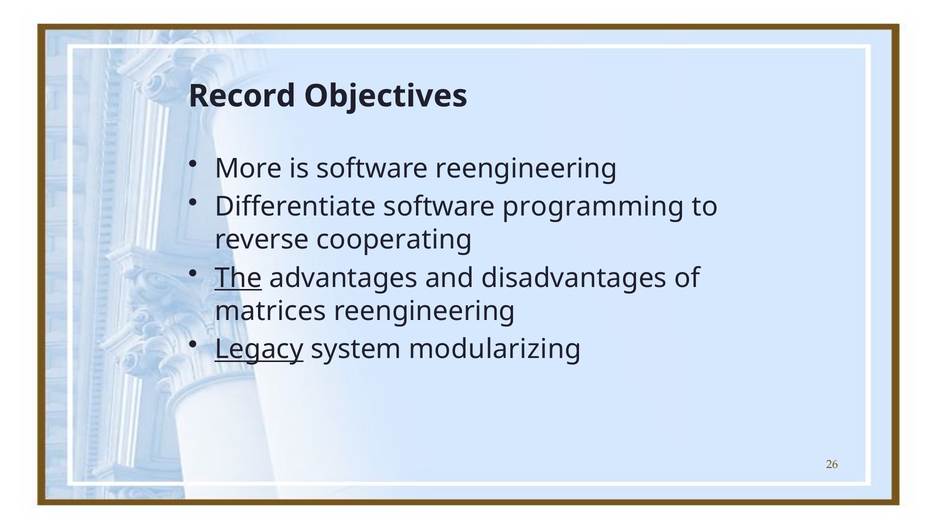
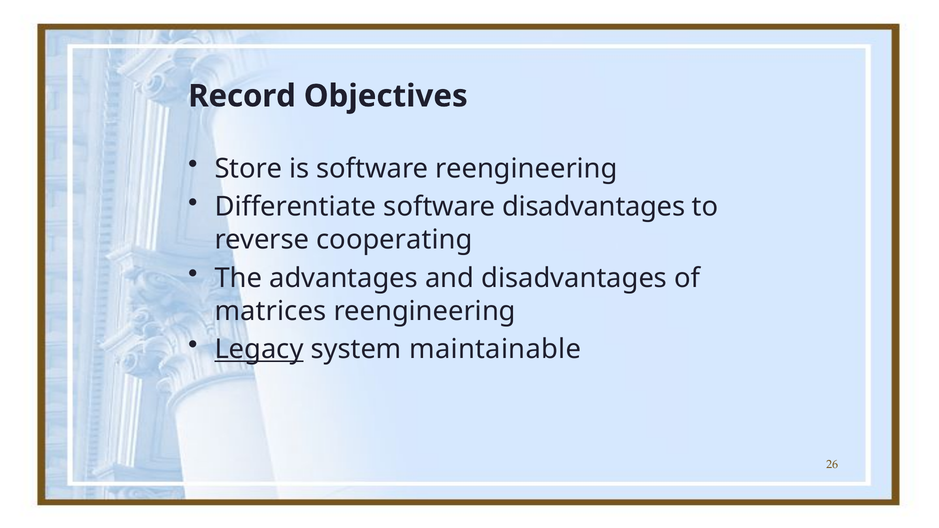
More: More -> Store (248, 169)
software programming: programming -> disadvantages (594, 207)
The underline: present -> none (238, 278)
modularizing: modularizing -> maintainable (495, 349)
